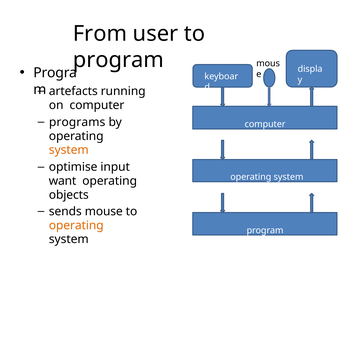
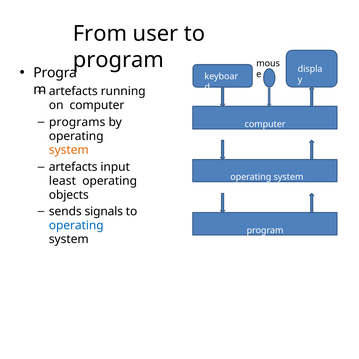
optimise: optimise -> artefacts (73, 167)
want: want -> least (62, 181)
mouse: mouse -> signals (104, 211)
operating colour: orange -> blue (76, 225)
